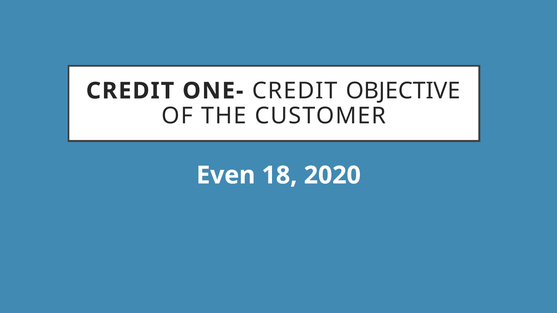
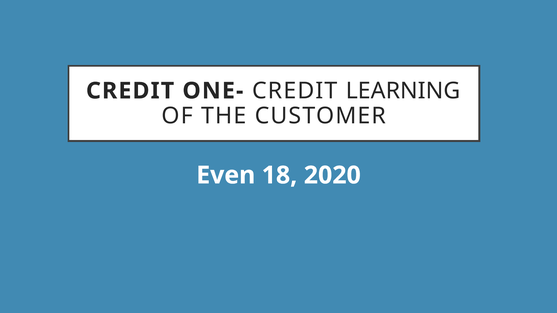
OBJECTIVE: OBJECTIVE -> LEARNING (403, 91)
